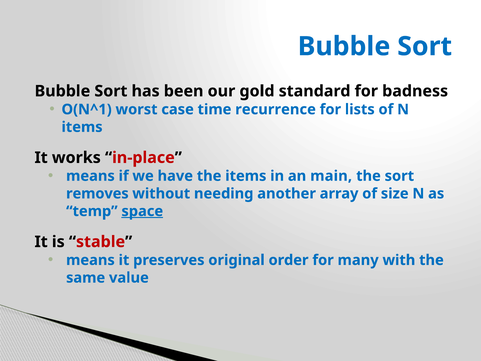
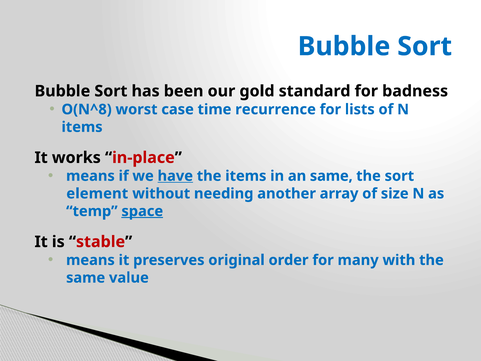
O(N^1: O(N^1 -> O(N^8 (87, 109)
have underline: none -> present (175, 176)
an main: main -> same (331, 176)
removes: removes -> element (97, 193)
